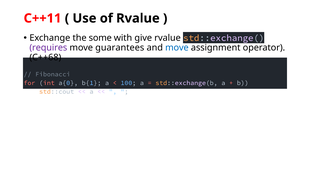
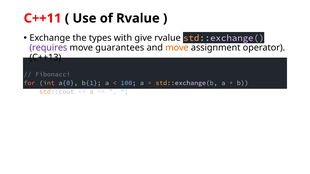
some: some -> types (100, 38)
move colour: blue -> orange (177, 48)
C++68: C++68 -> C++13 (45, 58)
